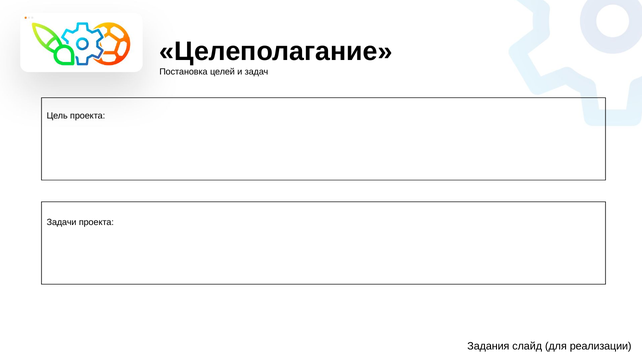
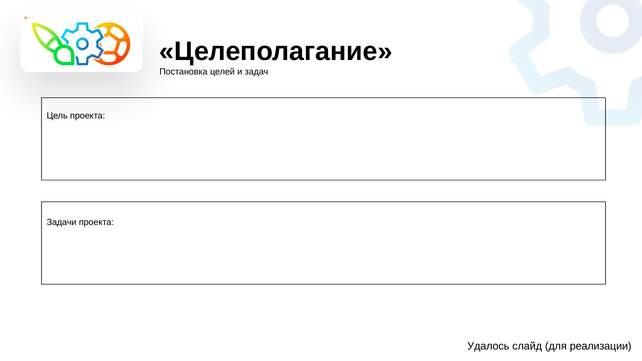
Задания: Задания -> Удалось (488, 346)
